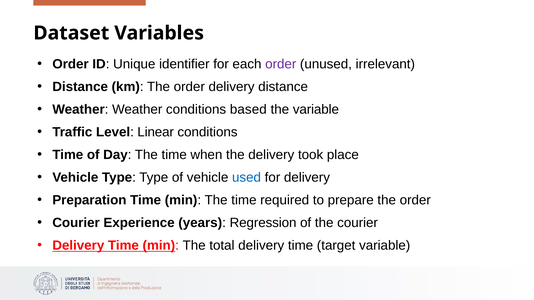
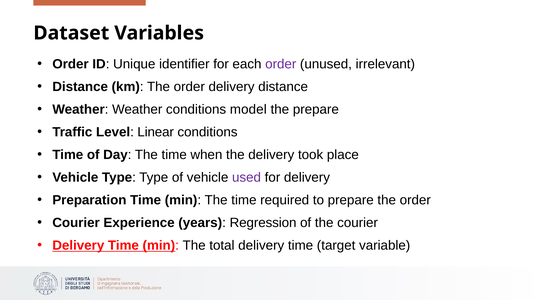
based: based -> model (248, 110)
the variable: variable -> prepare (316, 110)
used colour: blue -> purple (247, 178)
